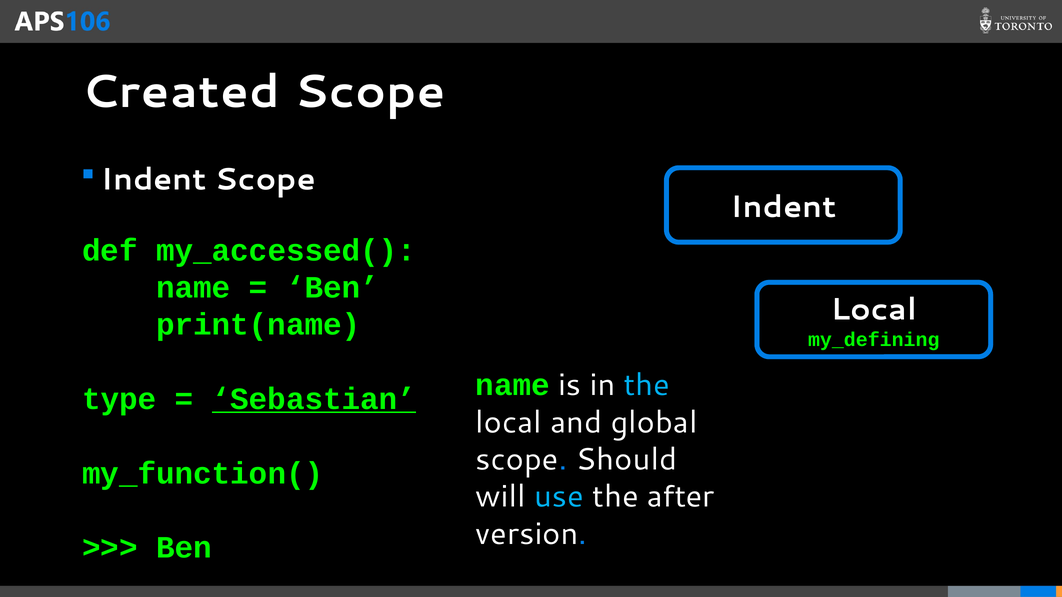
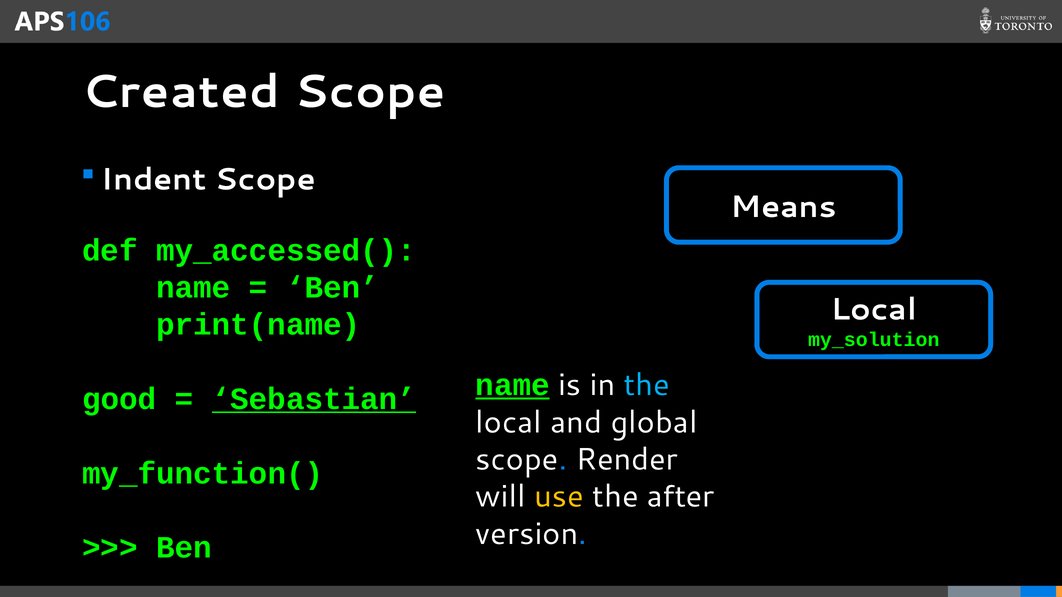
Indent: Indent -> Means (783, 207)
my_defining: my_defining -> my_solution (874, 340)
name underline: none -> present (513, 385)
type: type -> good (119, 399)
Should: Should -> Render (627, 460)
use colour: light blue -> yellow (559, 497)
